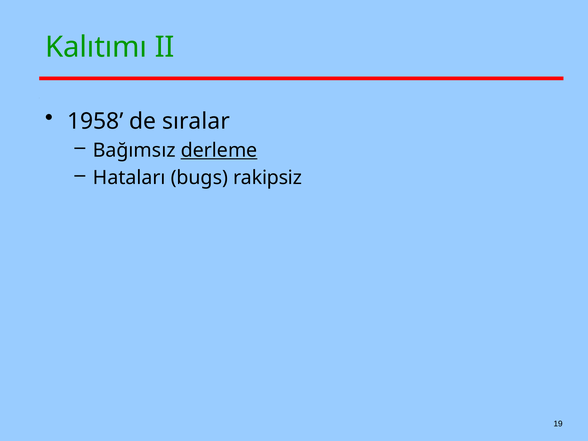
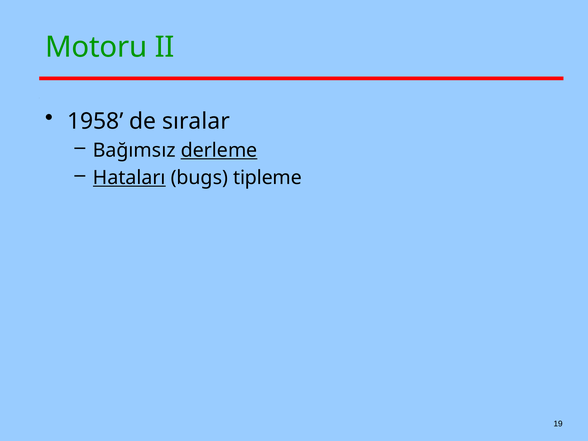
Kalıtımı: Kalıtımı -> Motoru (96, 47)
Hataları underline: none -> present (129, 178)
rakipsiz: rakipsiz -> tipleme (267, 178)
